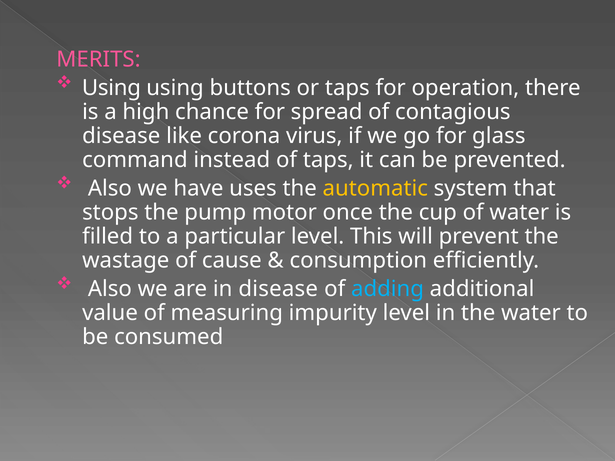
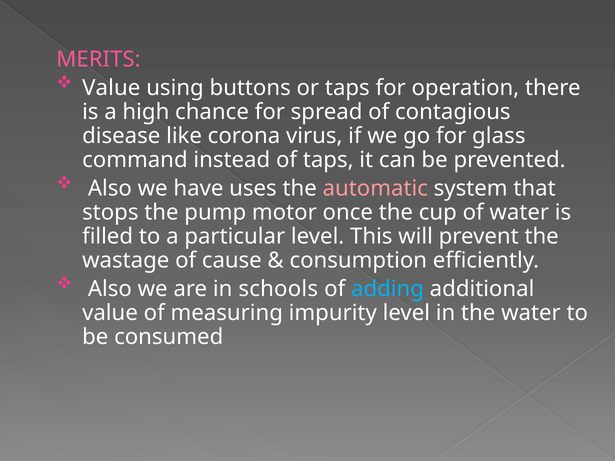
Using: Using -> Value (111, 88)
automatic colour: yellow -> pink (375, 189)
in disease: disease -> schools (278, 289)
